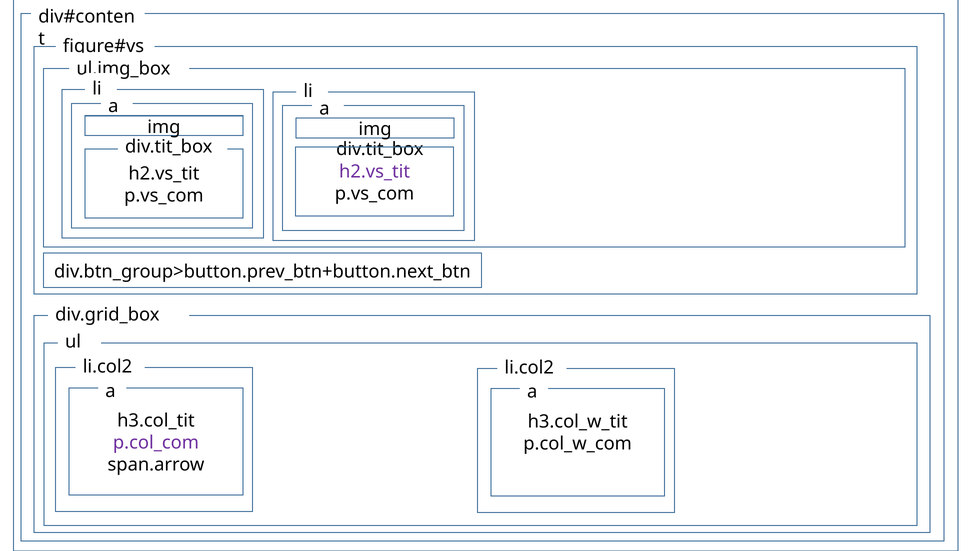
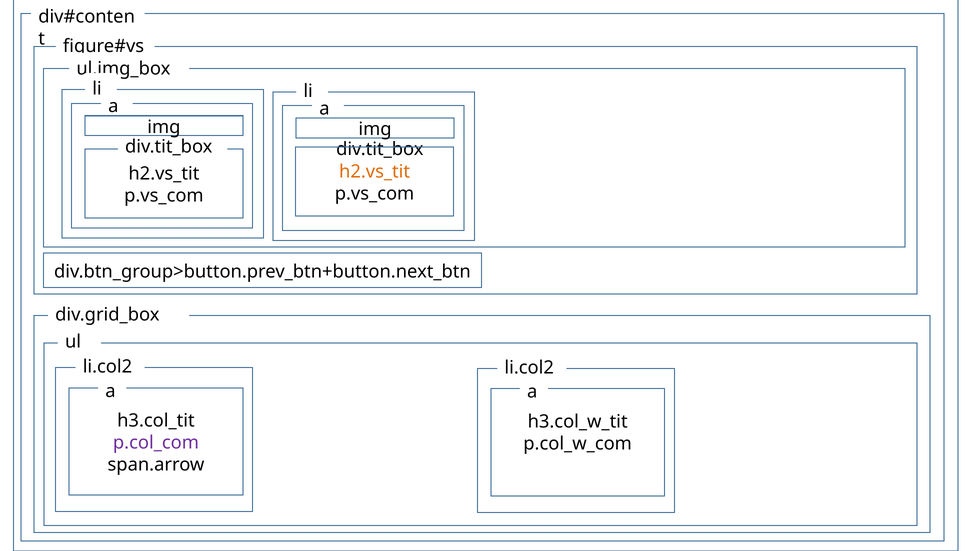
h2.vs_tit colour: purple -> orange (375, 172)
